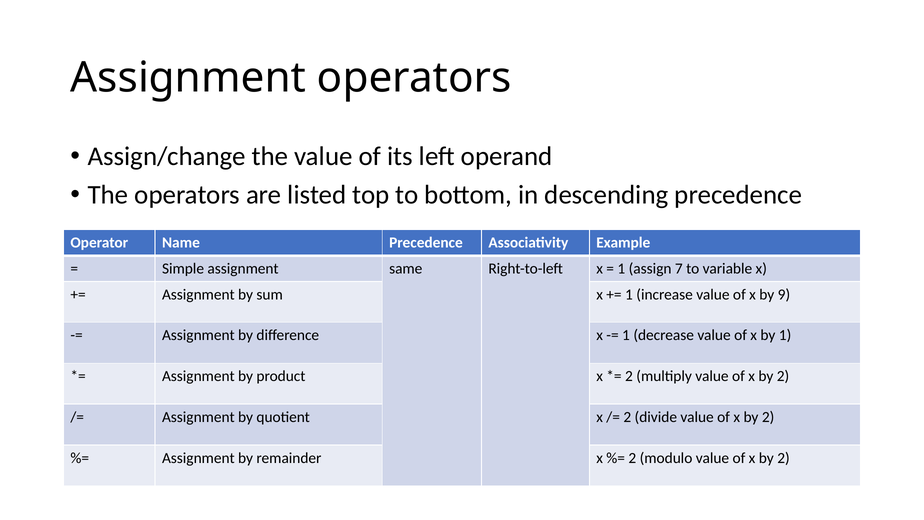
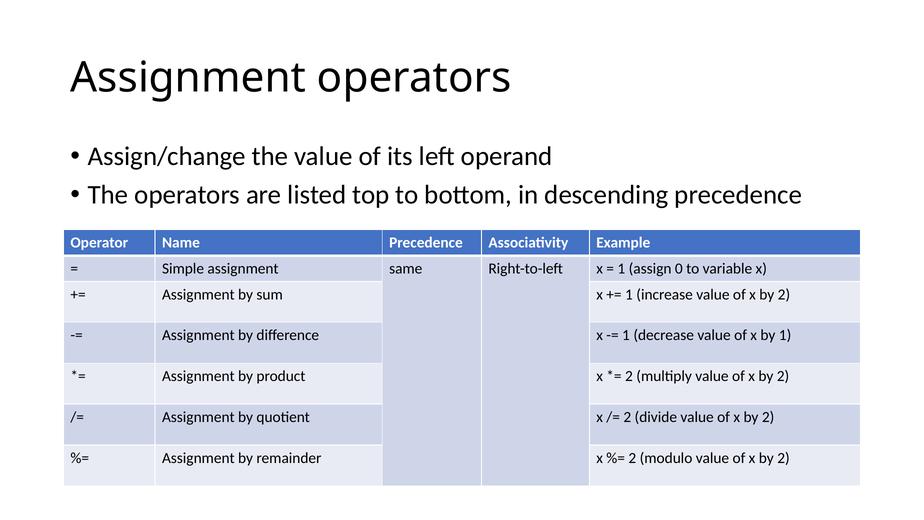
7: 7 -> 0 (679, 269)
9: 9 -> 2 (784, 294)
